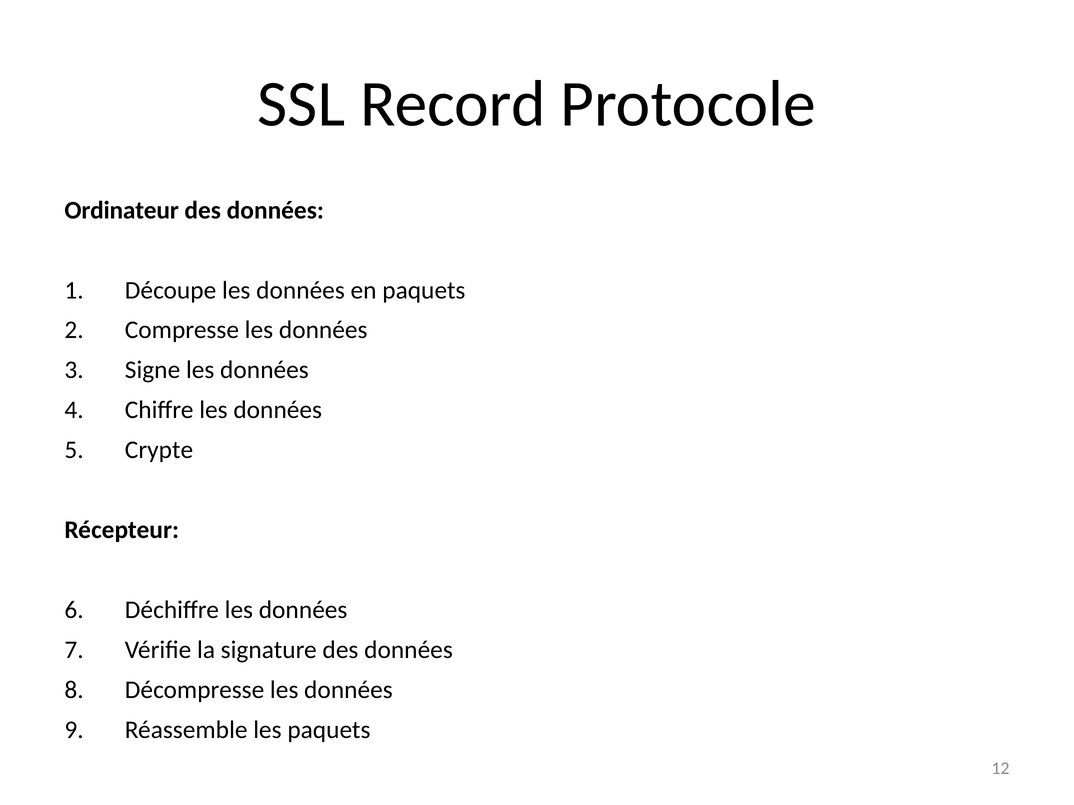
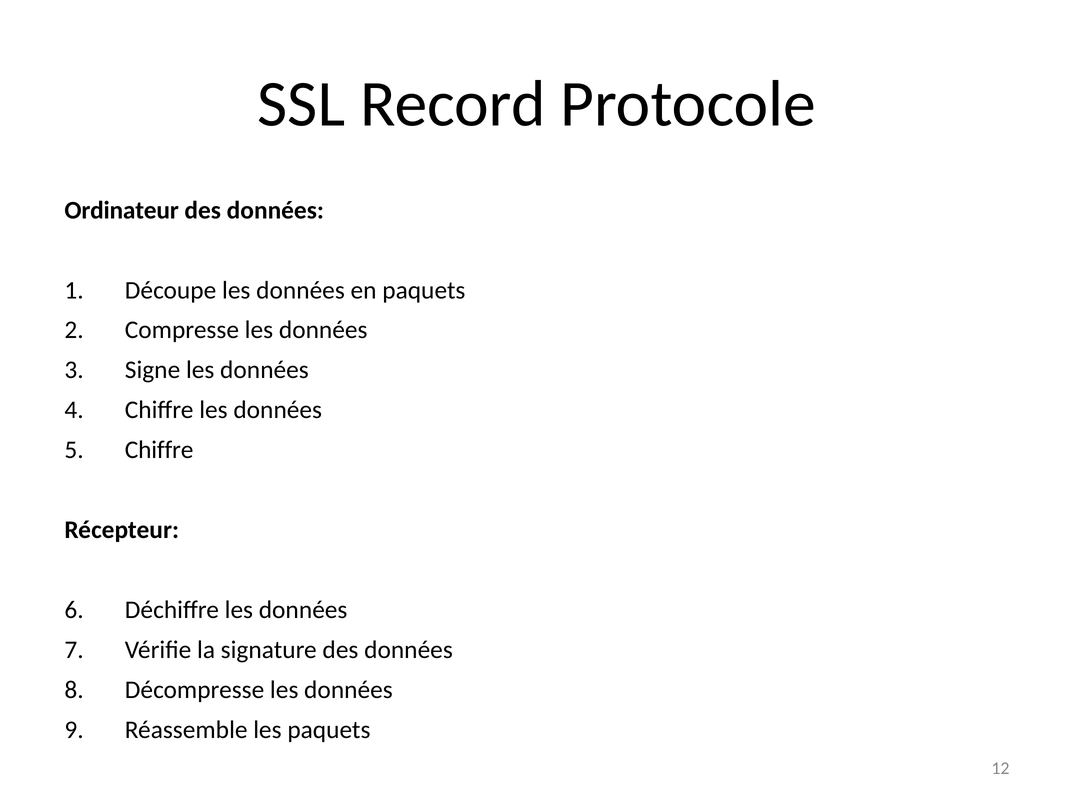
Crypte: Crypte -> Chiffre (159, 450)
